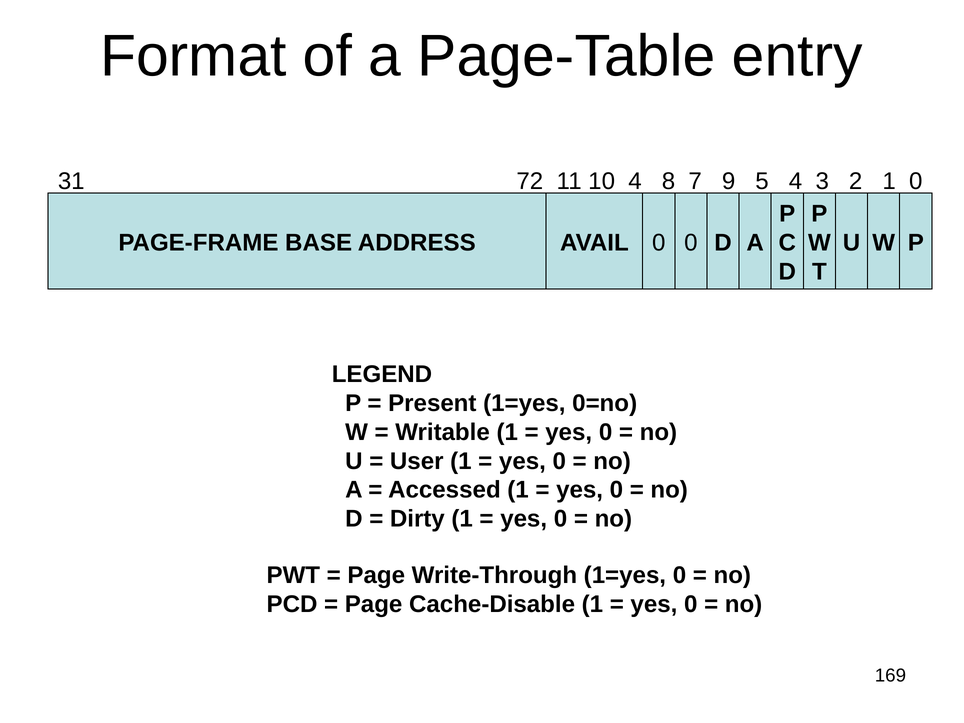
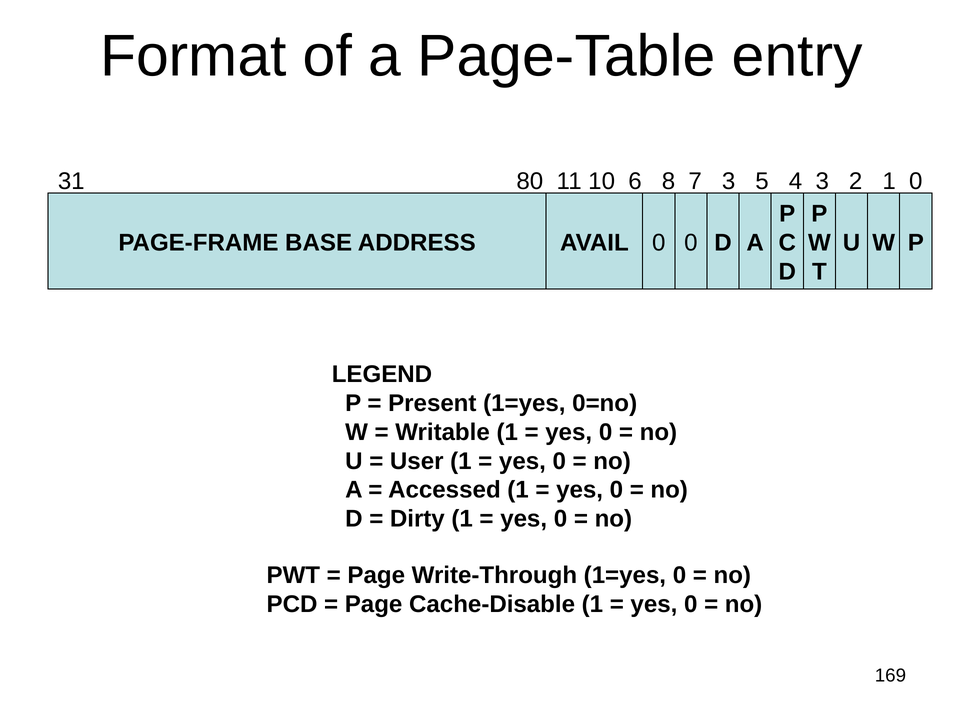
72: 72 -> 80 (530, 182)
10 4: 4 -> 6 (635, 182)
7 9: 9 -> 3 (729, 182)
